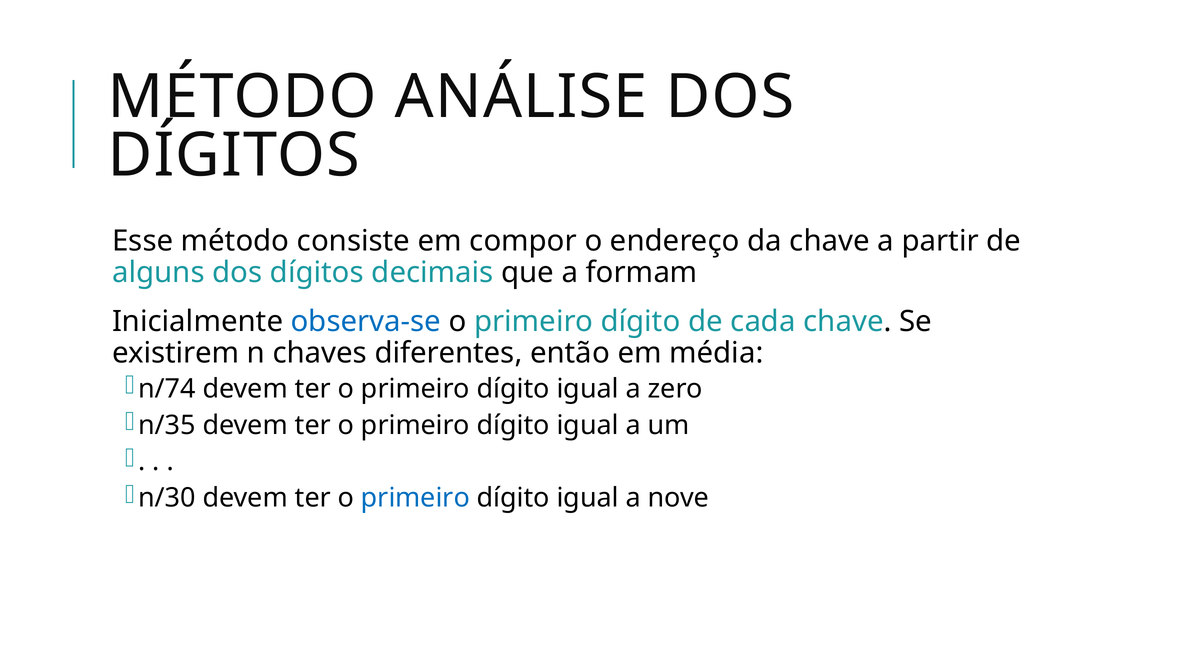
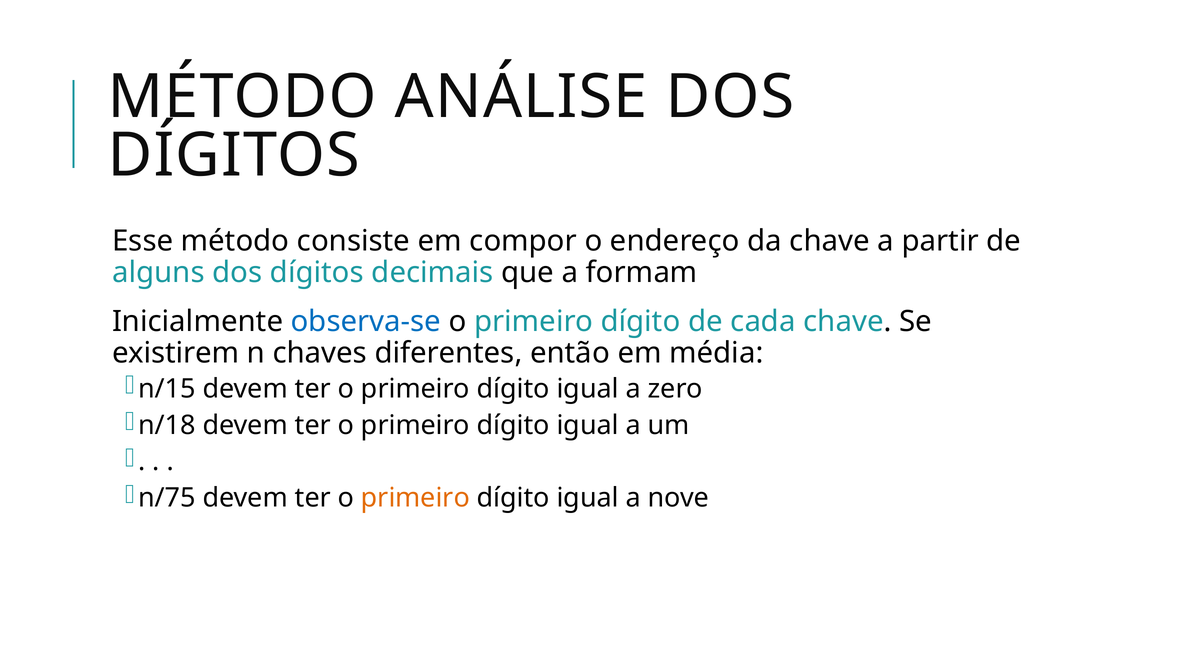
n/74: n/74 -> n/15 (167, 389)
n/35: n/35 -> n/18 (167, 425)
n/30: n/30 -> n/75 (167, 498)
primeiro colour: blue -> orange (415, 498)
